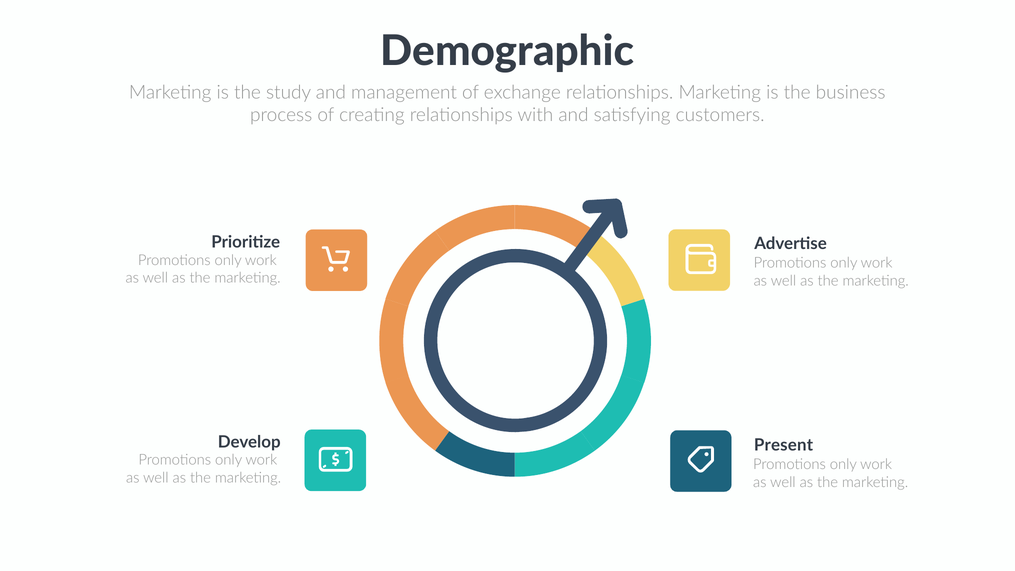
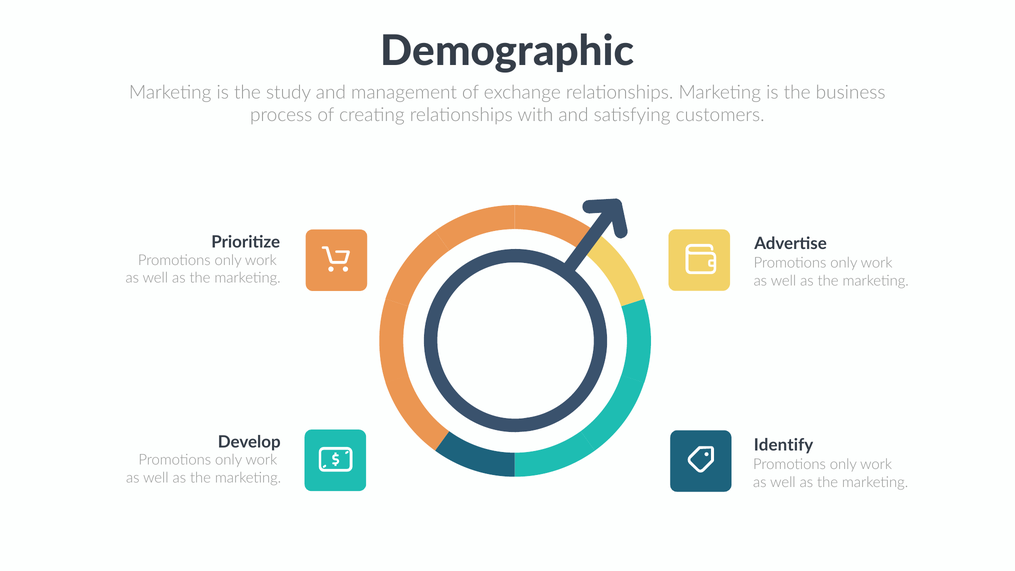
Present: Present -> Identify (784, 445)
